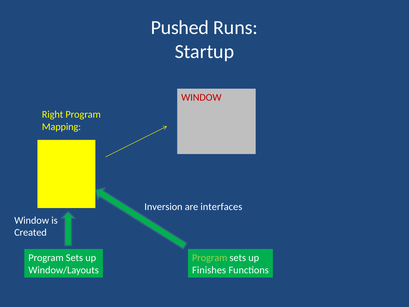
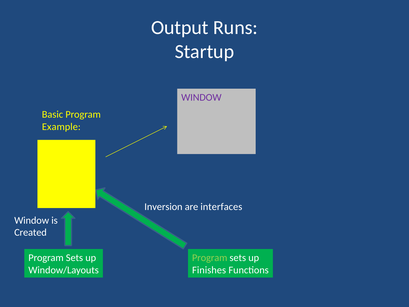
Pushed: Pushed -> Output (180, 28)
WINDOW colour: red -> purple (201, 97)
Right: Right -> Basic (53, 115)
Mapping: Mapping -> Example (61, 127)
